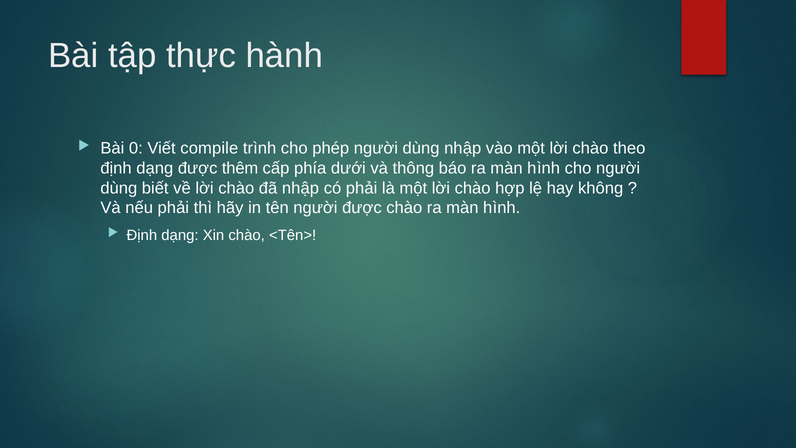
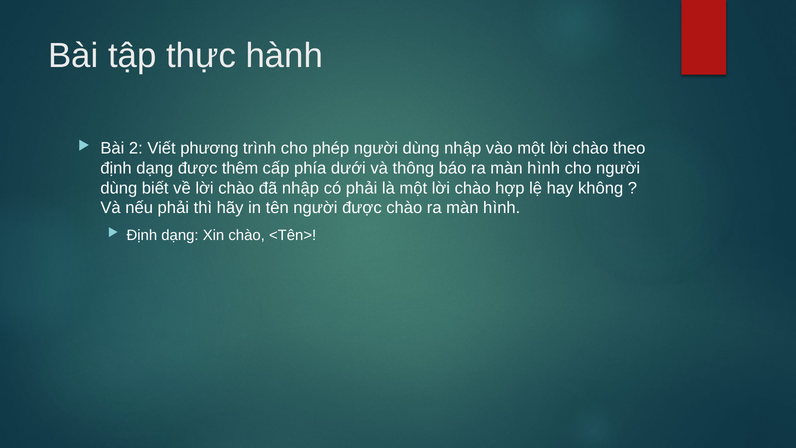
0: 0 -> 2 (136, 148)
compile: compile -> phương (209, 148)
